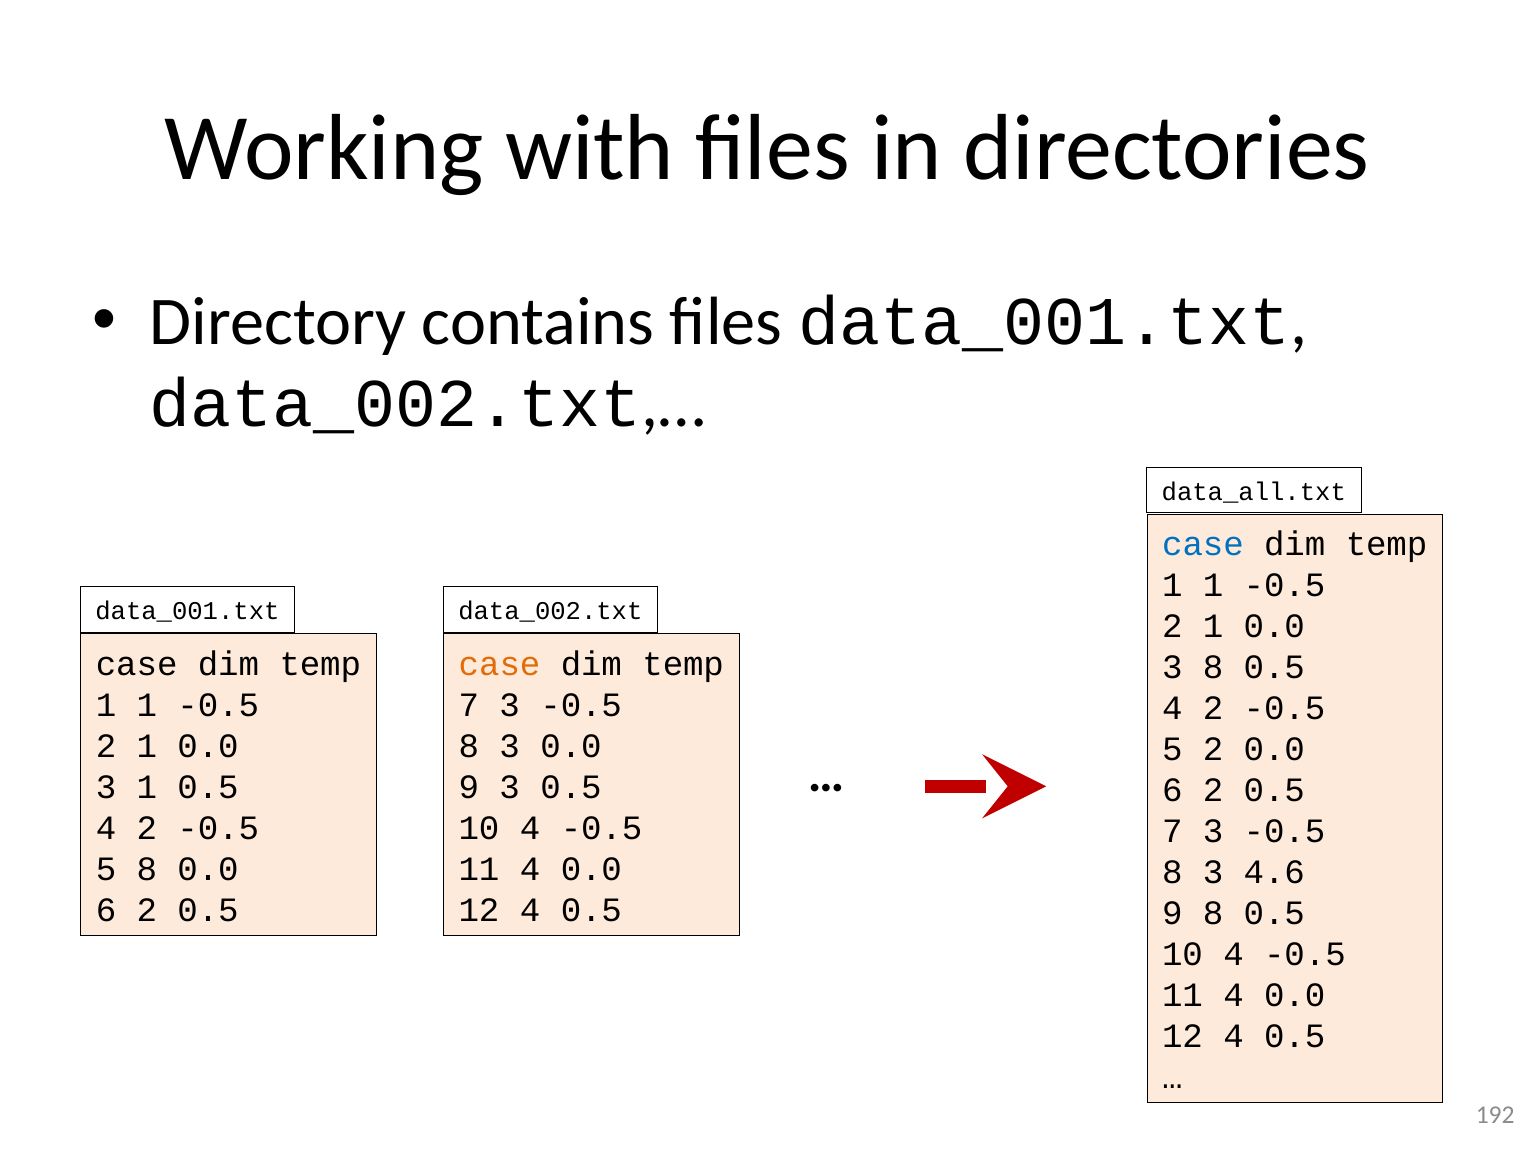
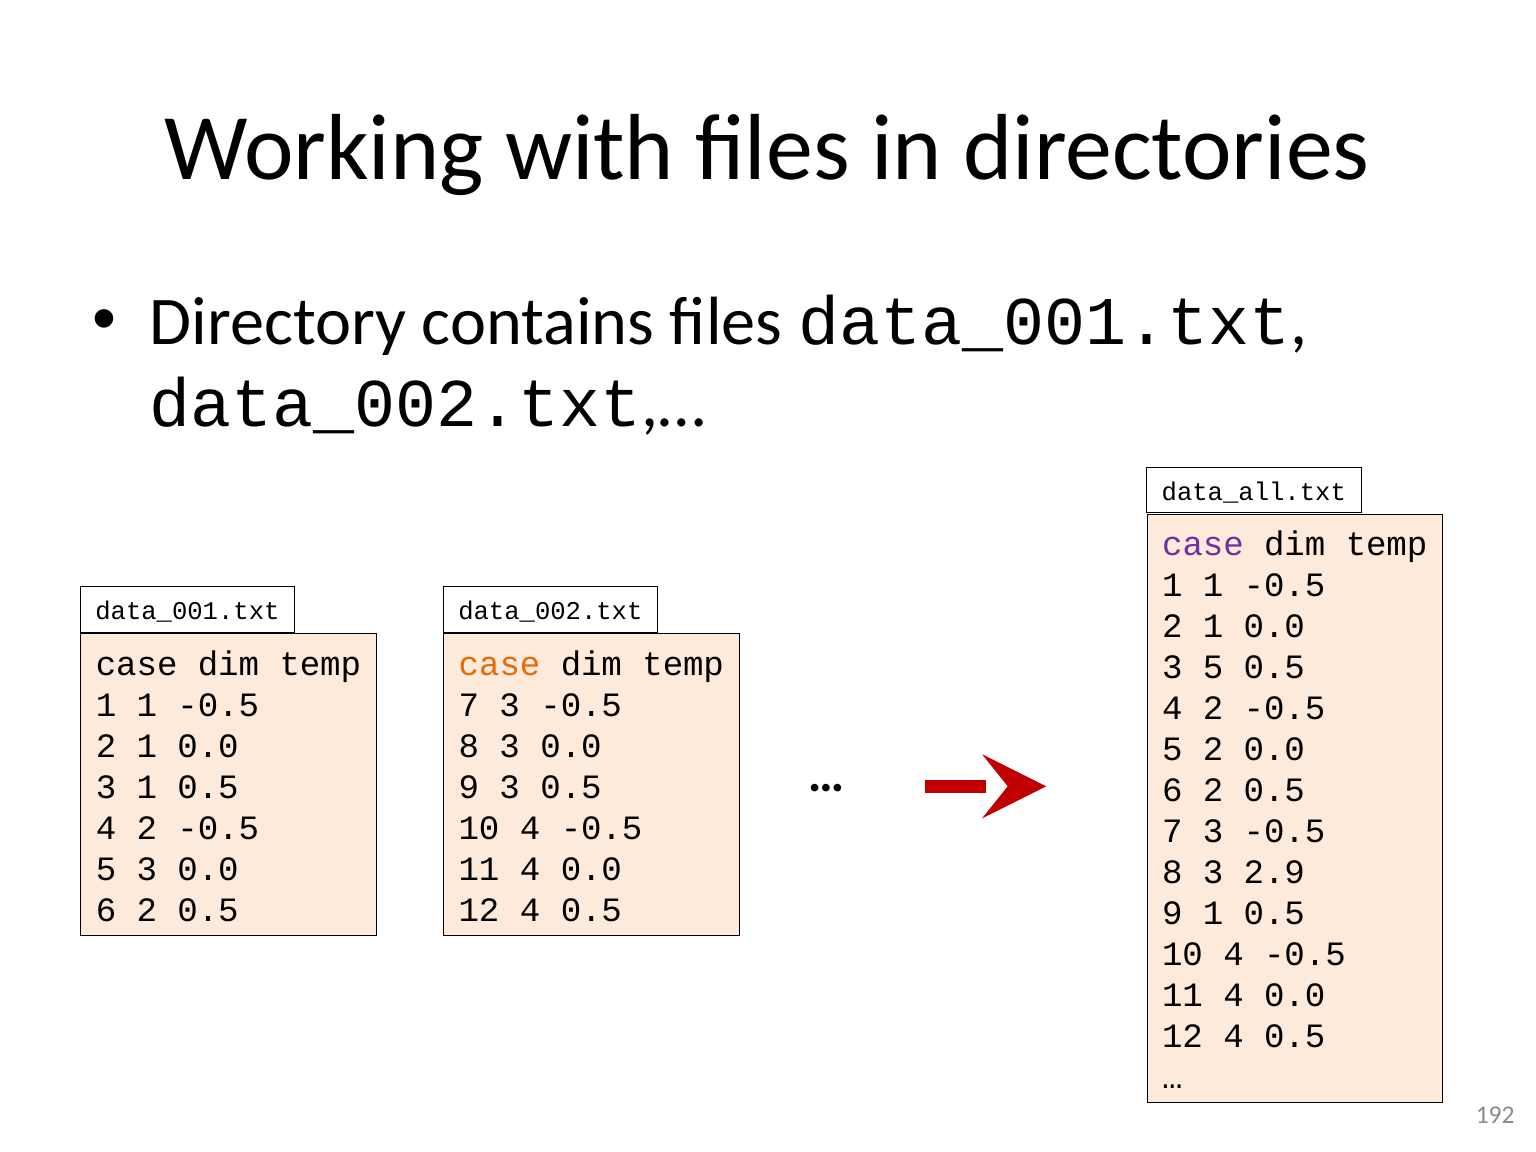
case colour: blue -> purple (1203, 545)
3 8: 8 -> 5 (1213, 667)
5 8: 8 -> 3 (147, 869)
4.6: 4.6 -> 2.9 (1274, 872)
9 8: 8 -> 1 (1213, 913)
